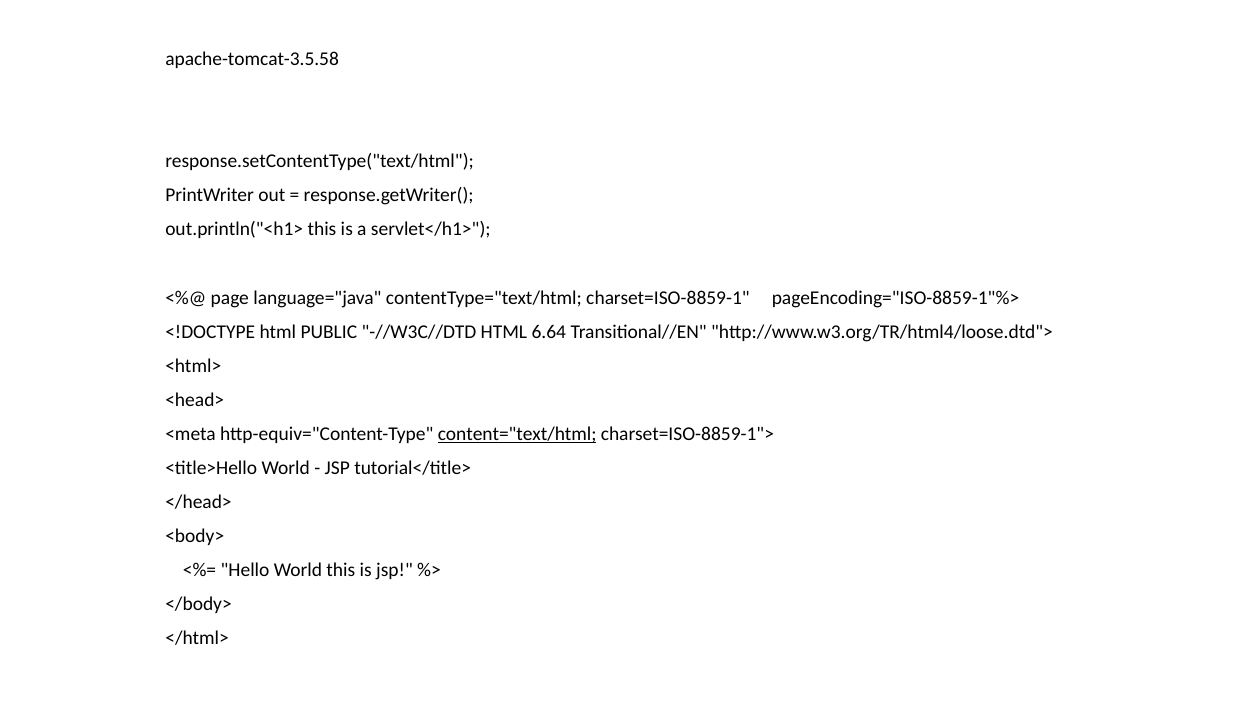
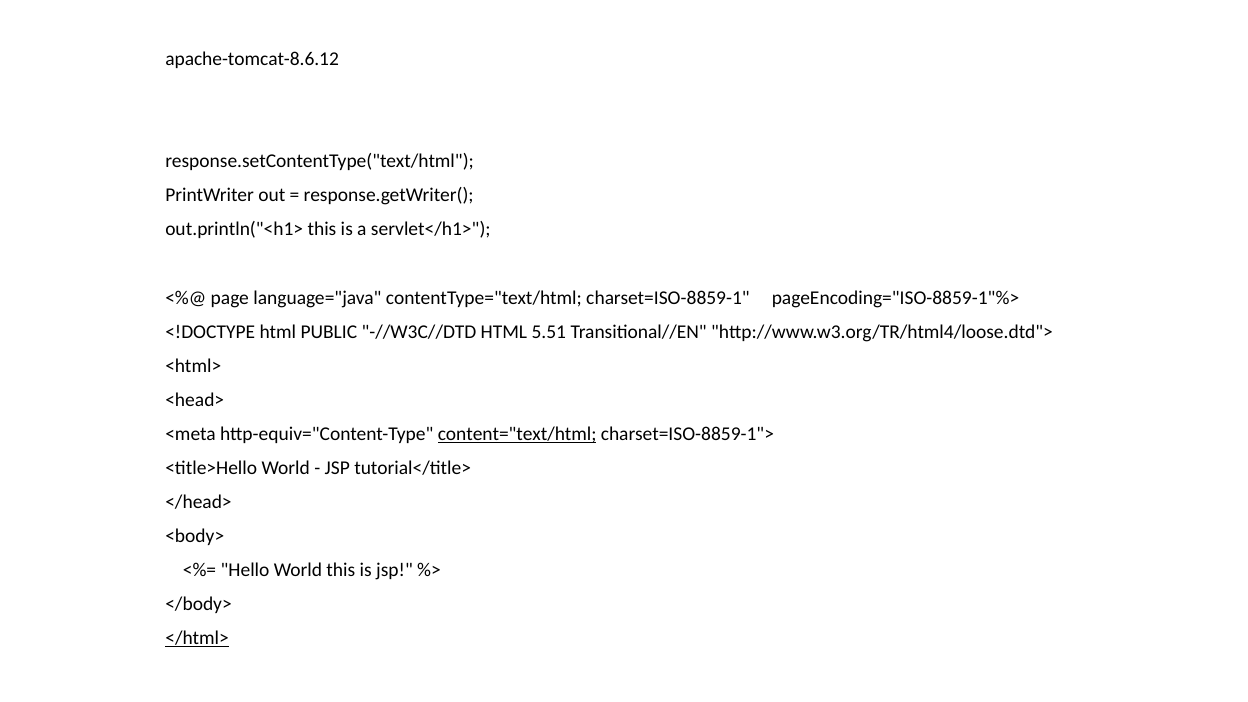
apache-tomcat-3.5.58: apache-tomcat-3.5.58 -> apache-tomcat-8.6.12 (252, 59)
6.64: 6.64 -> 5.51 (549, 332)
</html> underline: none -> present (197, 638)
